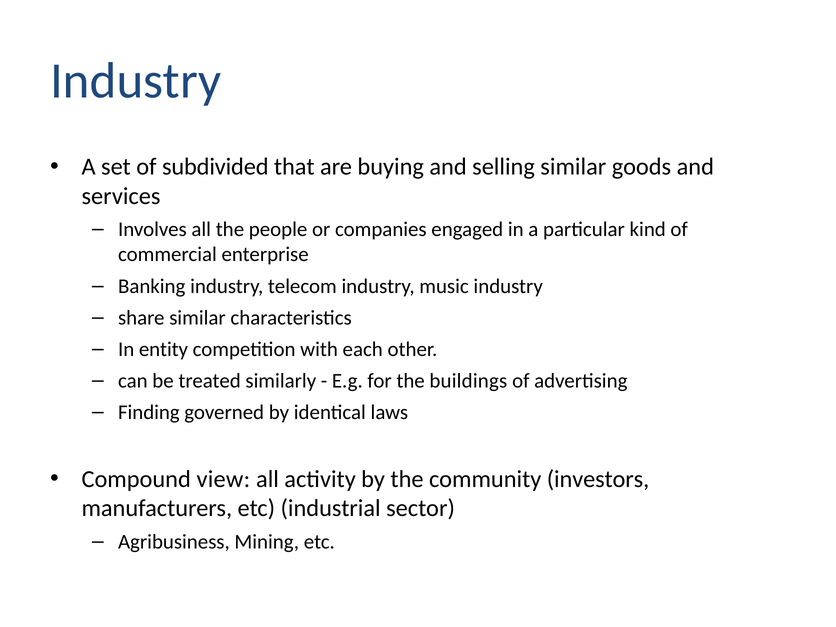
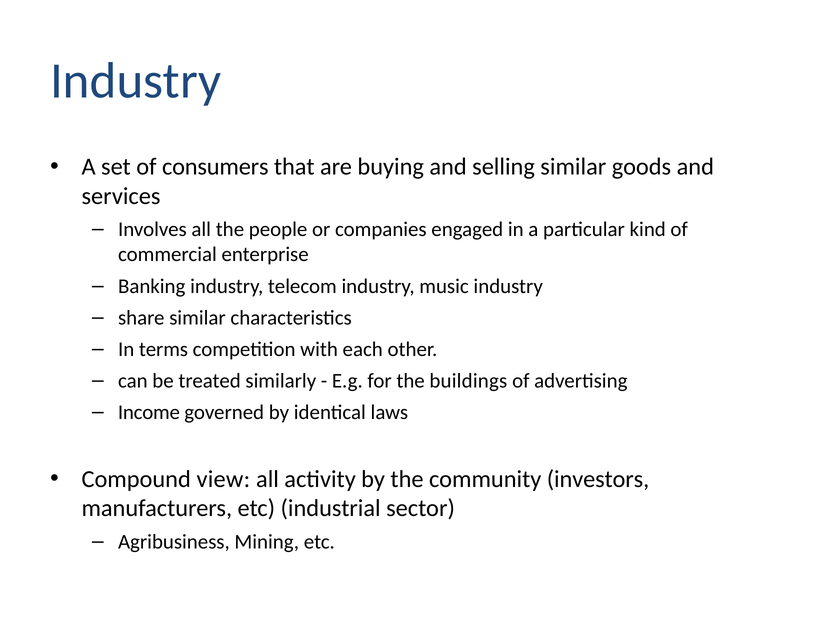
subdivided: subdivided -> consumers (215, 167)
entity: entity -> terms (163, 349)
Finding: Finding -> Income (149, 413)
